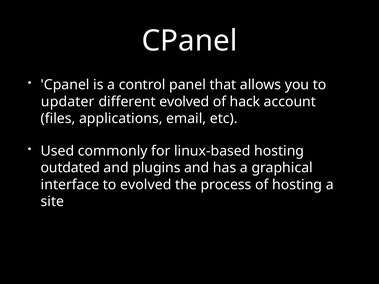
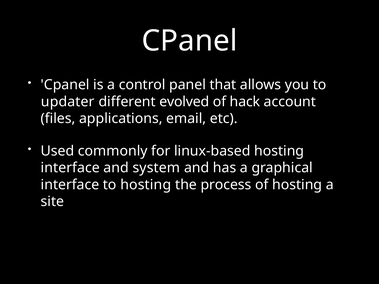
outdated: outdated -> interface (70, 168)
plugins: plugins -> system (156, 168)
to evolved: evolved -> hosting (146, 185)
